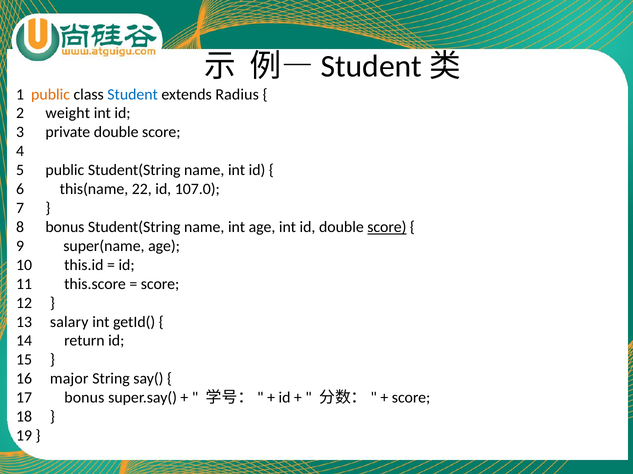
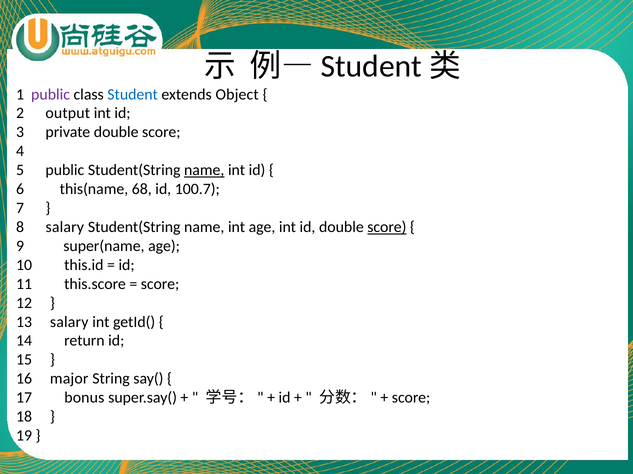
public colour: orange -> purple (51, 94)
Radius: Radius -> Object (237, 94)
weight: weight -> output (68, 113)
name underline: none -> present (204, 170)
22: 22 -> 68 (142, 189)
107.0: 107.0 -> 100.7 (197, 189)
8 bonus: bonus -> salary (65, 227)
